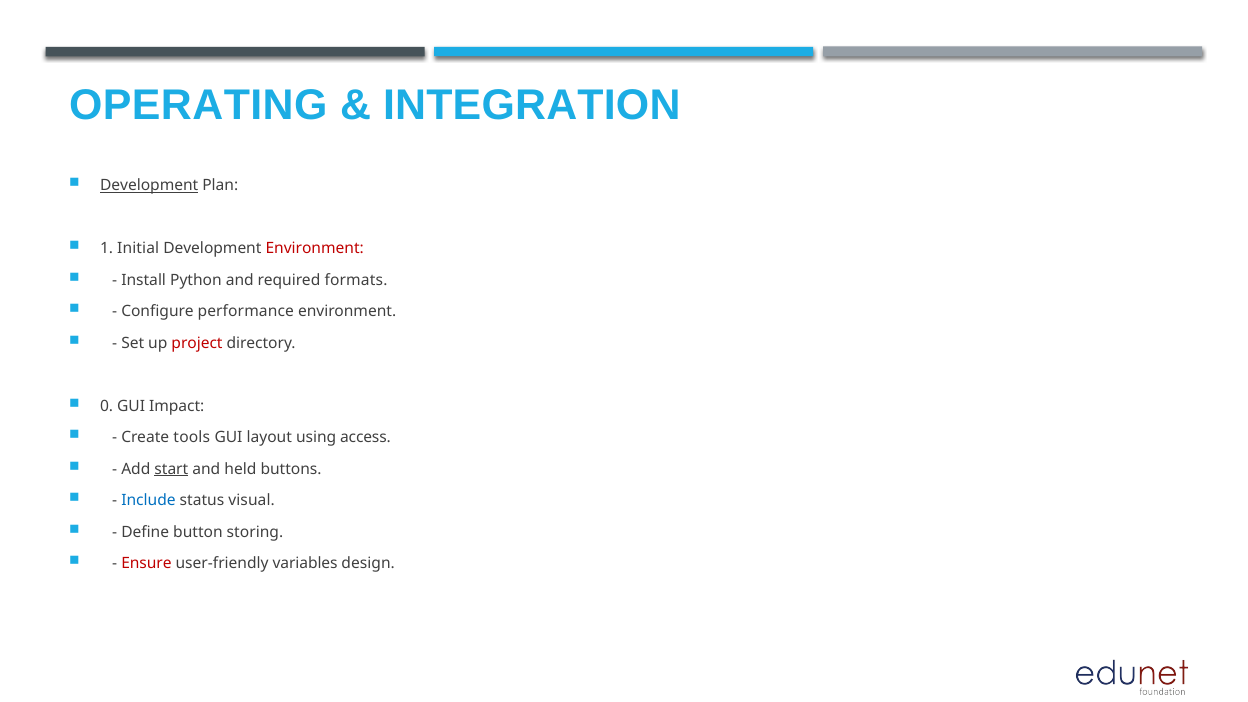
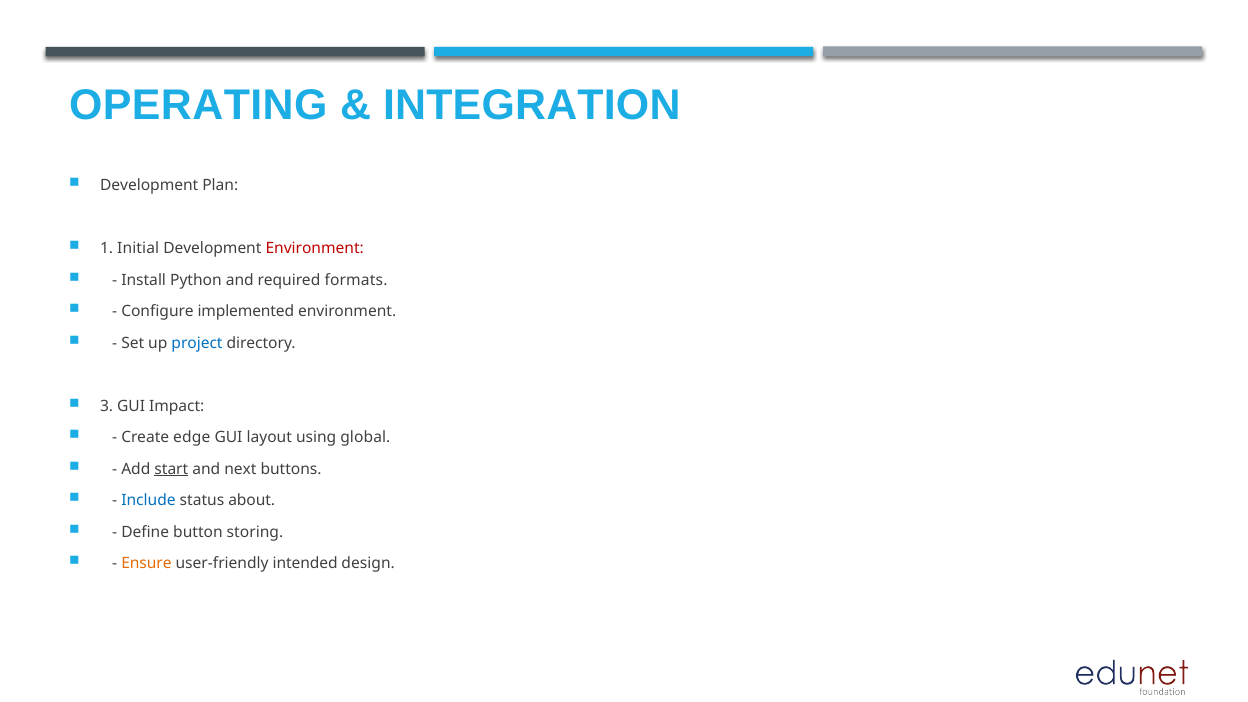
Development underline: present -> none (149, 185)
performance: performance -> implemented (246, 311)
project colour: red -> blue (197, 343)
0: 0 -> 3 (107, 406)
tools: tools -> edge (192, 437)
access: access -> global (365, 437)
held: held -> next (240, 469)
visual: visual -> about (252, 500)
Ensure colour: red -> orange (146, 563)
variables: variables -> intended (305, 563)
